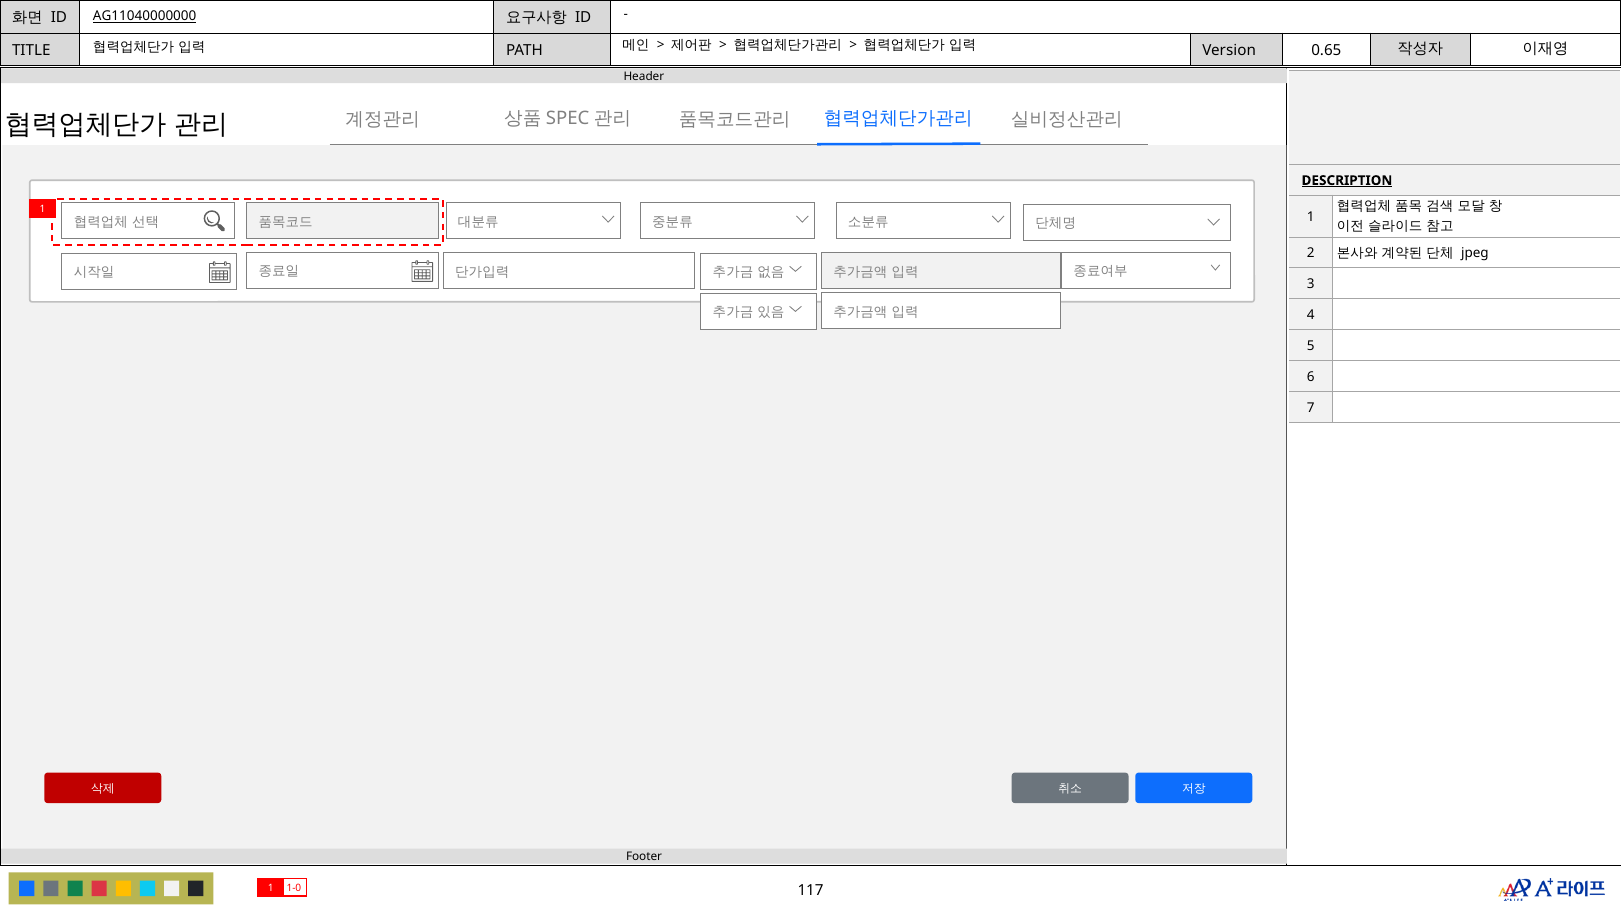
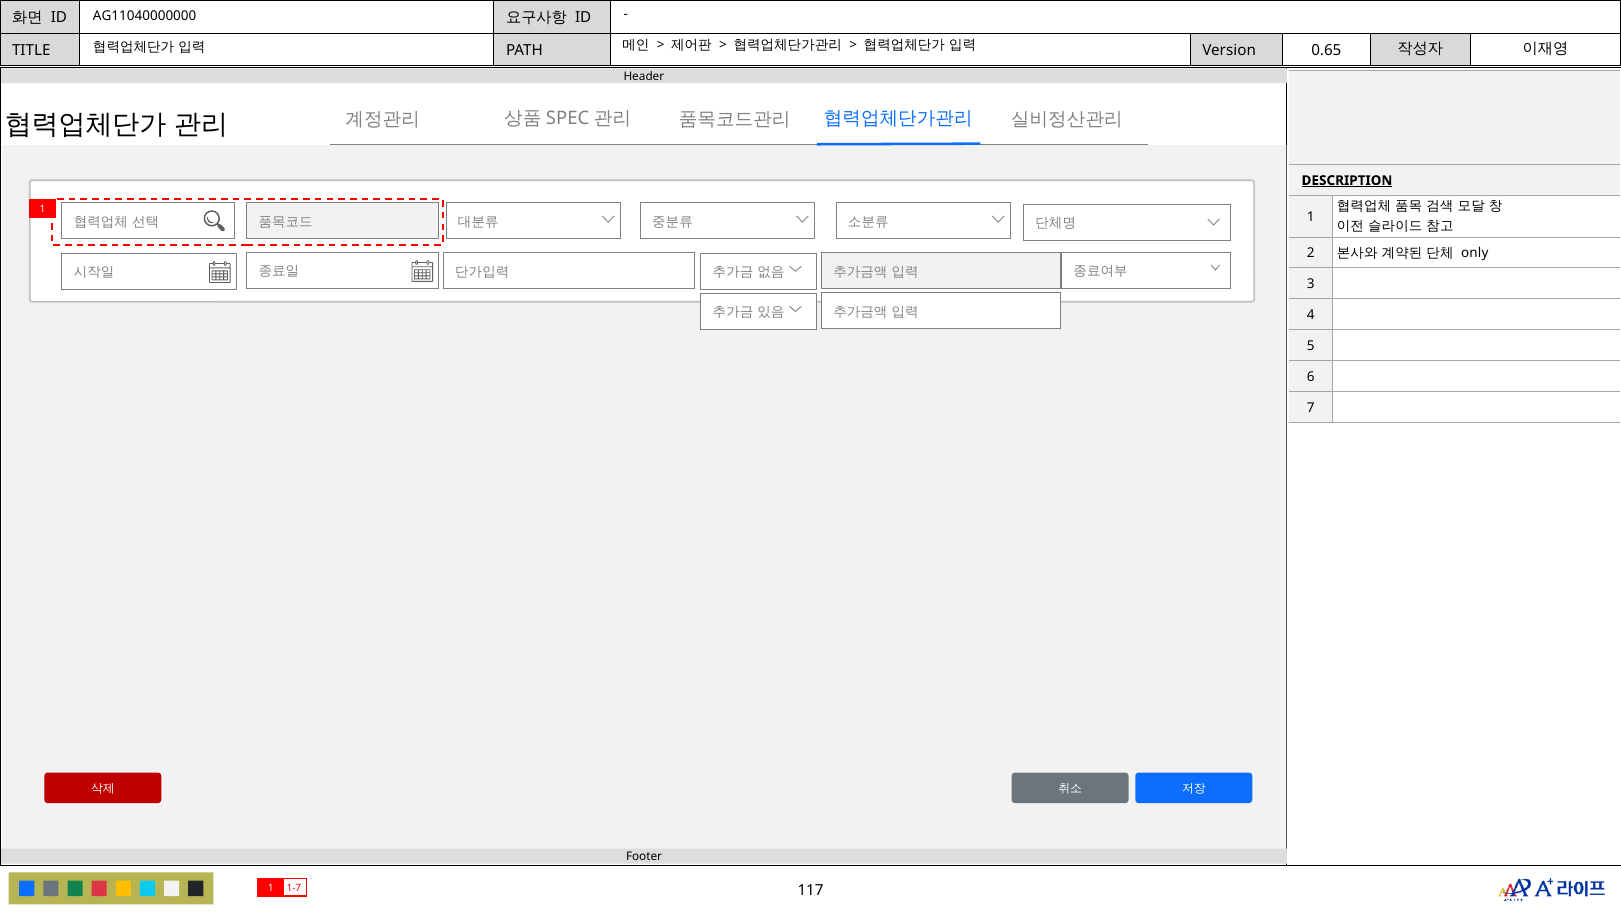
AG11040000000 underline: present -> none (145, 16)
jpeg: jpeg -> only (1475, 253)
1-0: 1-0 -> 1-7 (294, 888)
